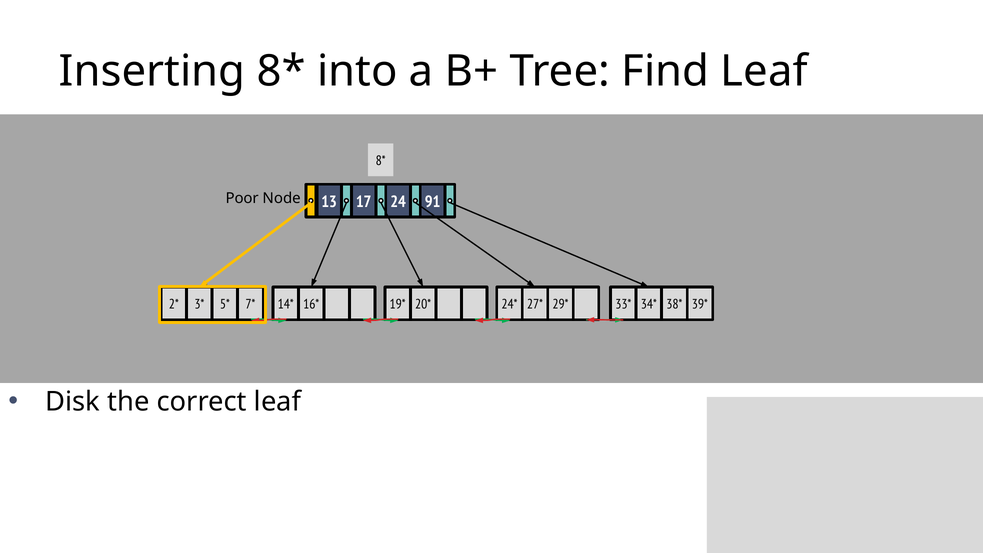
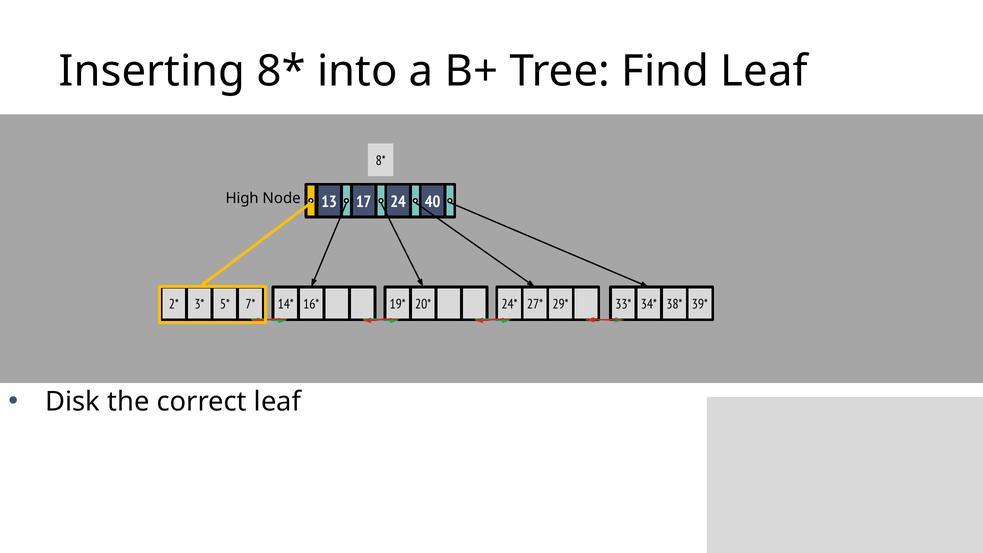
Poor: Poor -> High (242, 198)
91: 91 -> 40 (433, 202)
